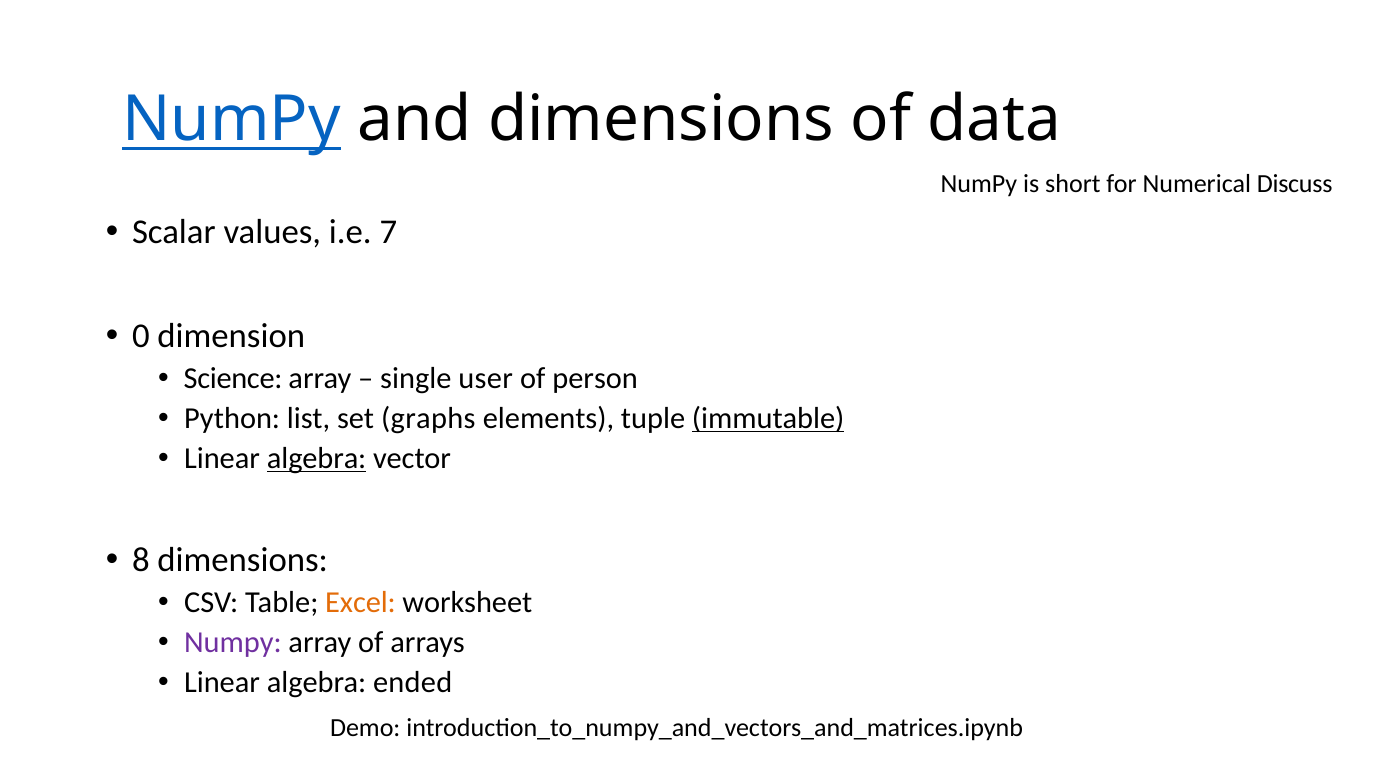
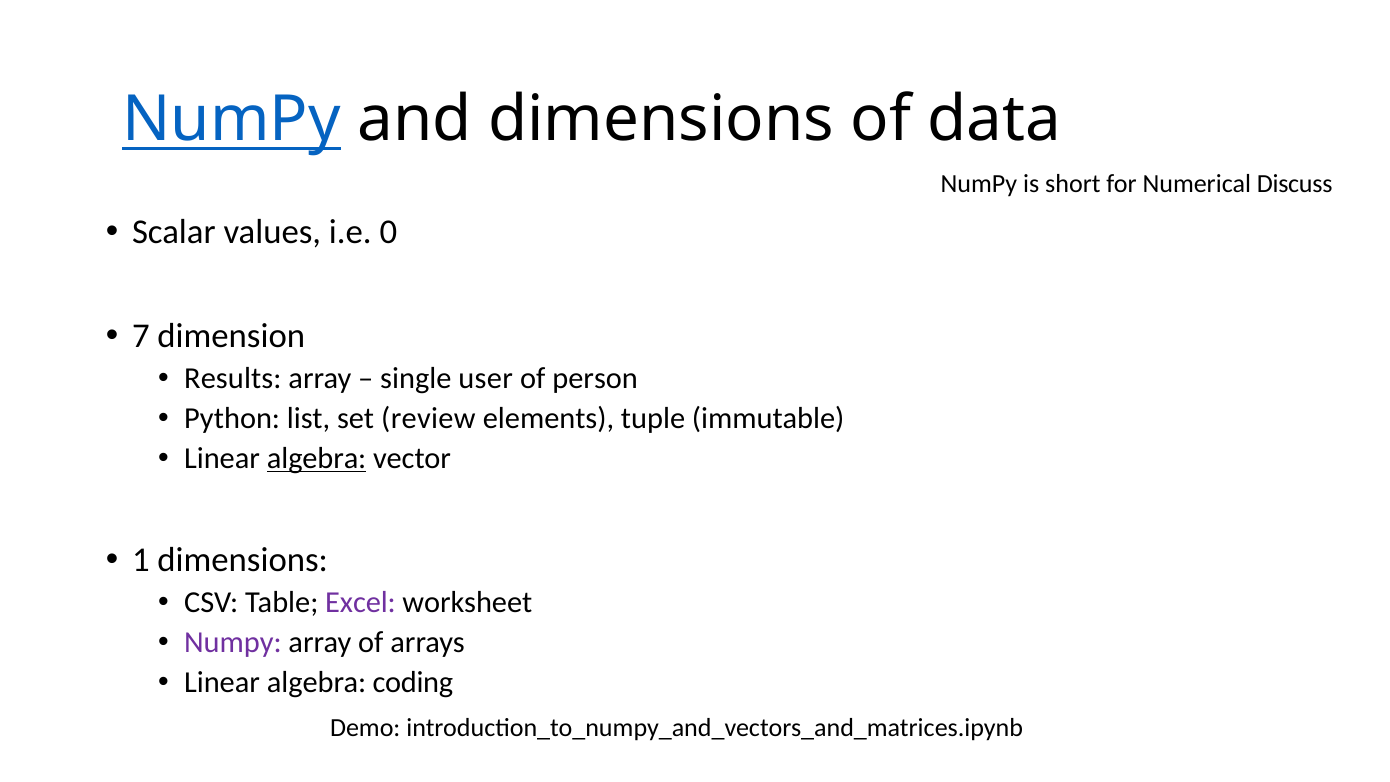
7: 7 -> 0 (388, 232)
0: 0 -> 7 (141, 336)
Science: Science -> Results (233, 378)
graphs: graphs -> review (428, 418)
immutable underline: present -> none (768, 418)
8: 8 -> 1 (141, 560)
Excel colour: orange -> purple (360, 602)
ended: ended -> coding (413, 683)
